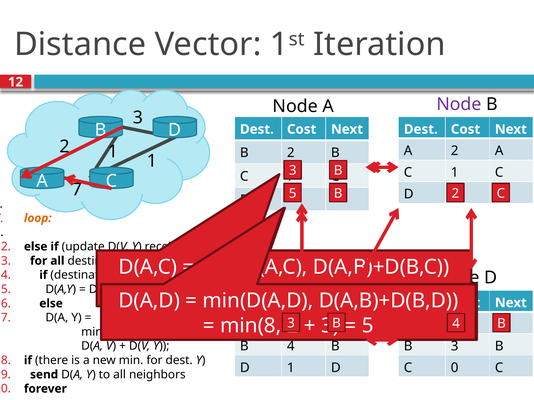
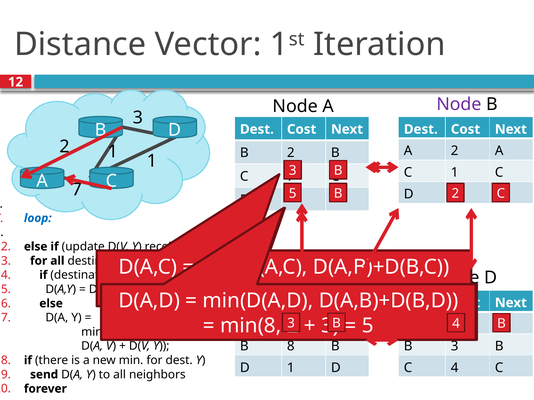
loop colour: orange -> blue (38, 218)
B 4: 4 -> 8 (291, 346)
0: 0 -> 4 (455, 368)
